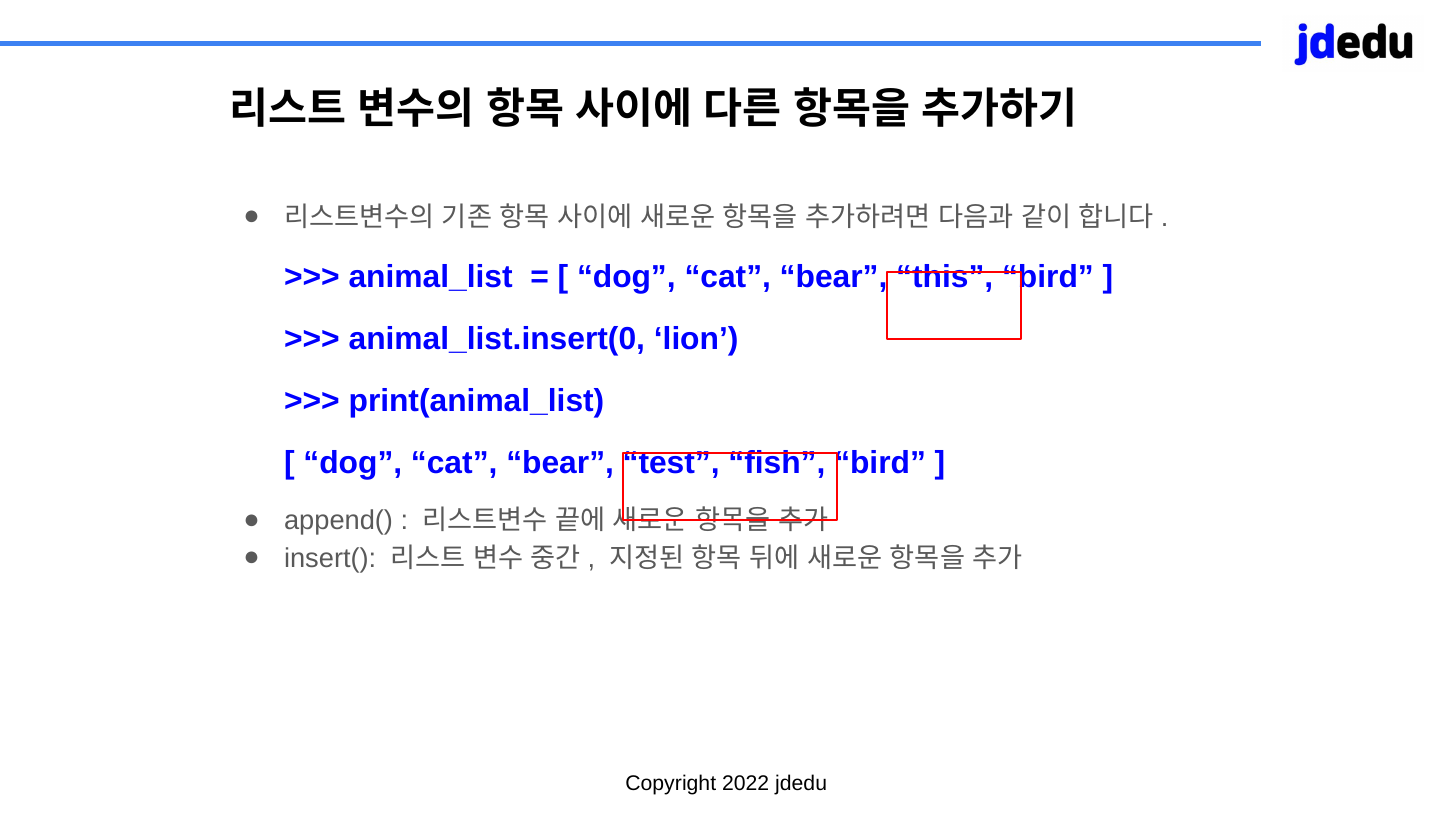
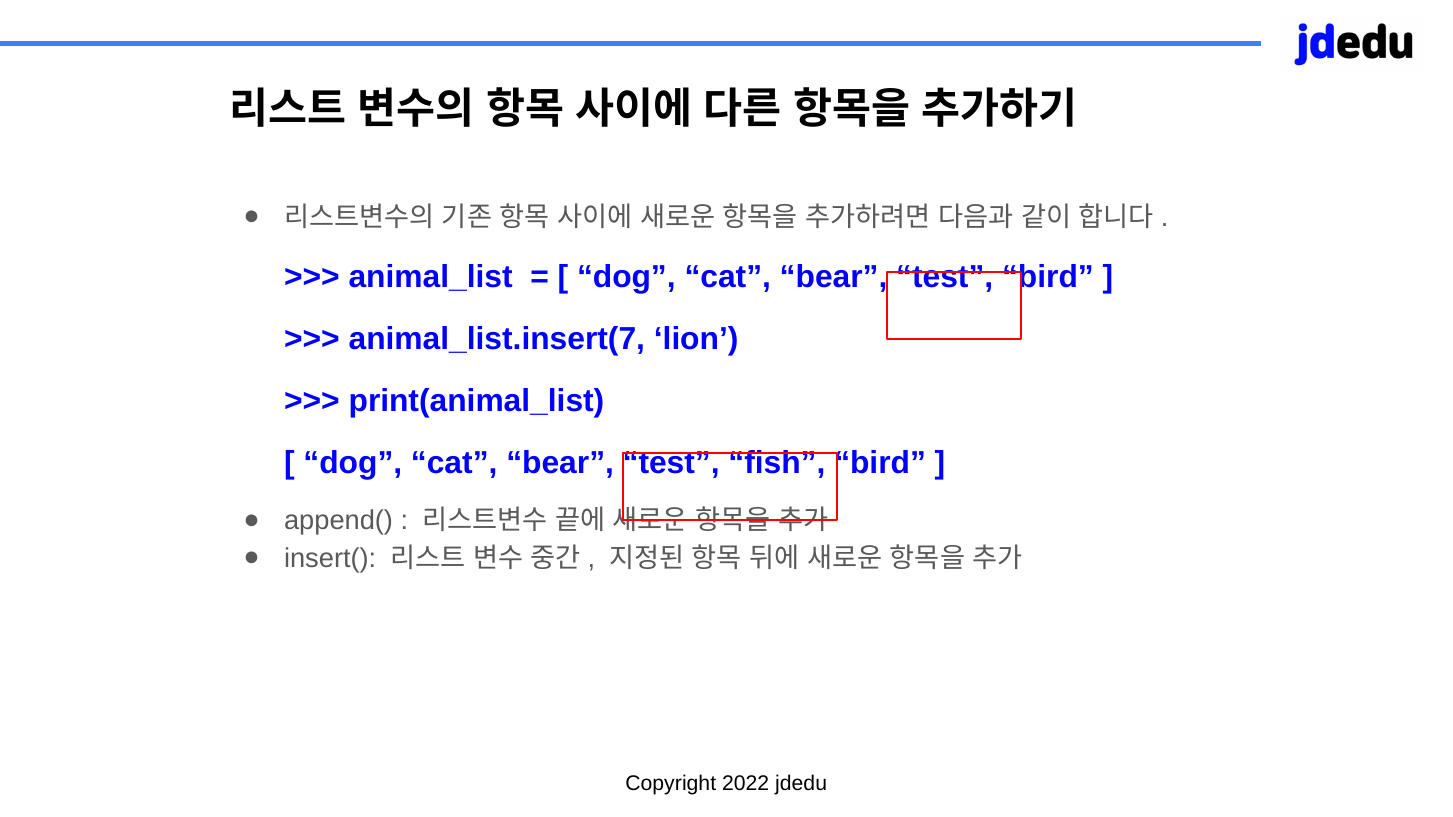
this: this -> test (945, 277)
animal_list.insert(0: animal_list.insert(0 -> animal_list.insert(7 (497, 339)
